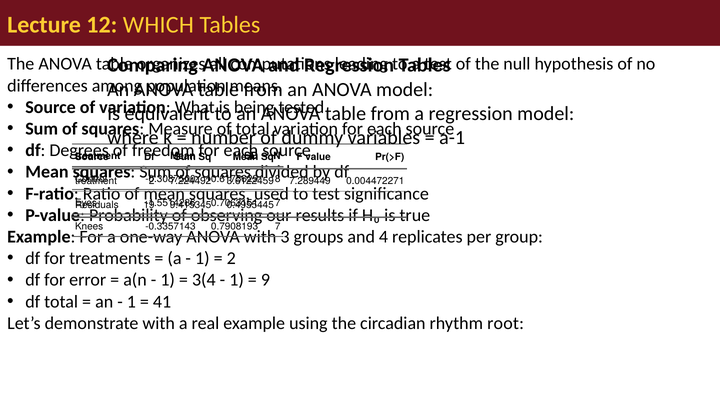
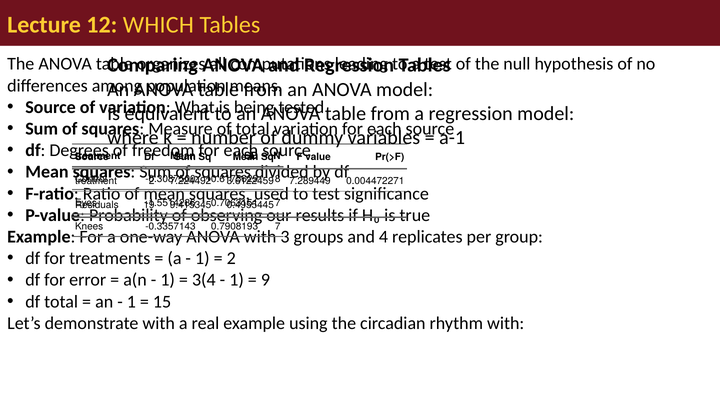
41: 41 -> 15 (162, 302)
rhythm root: root -> with (506, 323)
